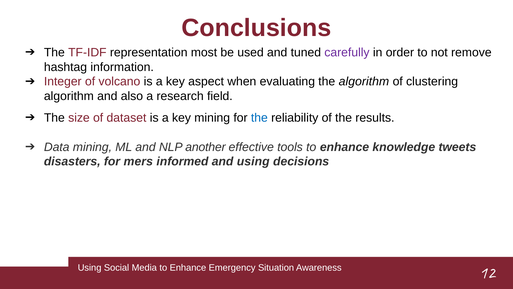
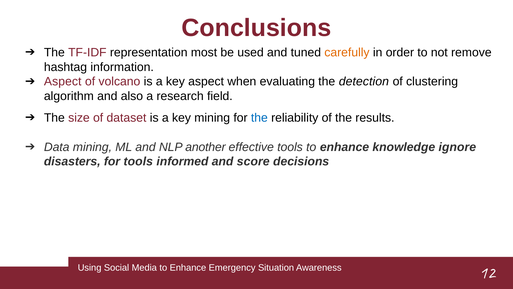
carefully colour: purple -> orange (347, 52)
Integer: Integer -> Aspect (63, 82)
the algorithm: algorithm -> detection (364, 82)
tweets: tweets -> ignore (457, 147)
for mers: mers -> tools (138, 161)
and using: using -> score (253, 161)
